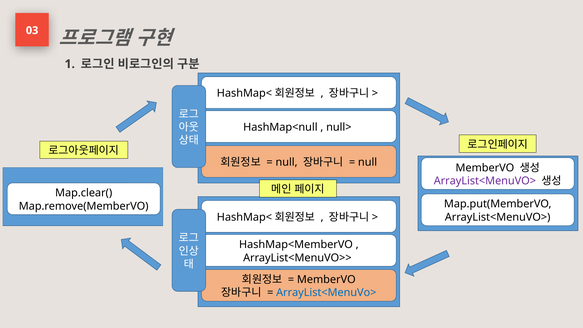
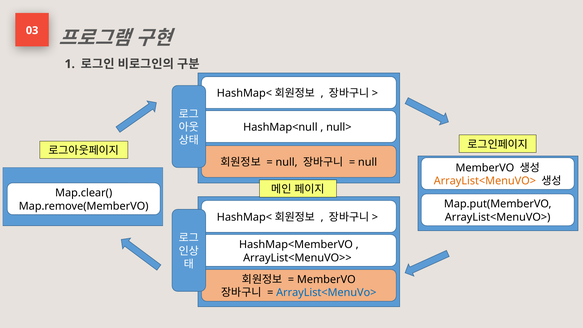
ArrayList<MenuVO> colour: purple -> orange (485, 181)
